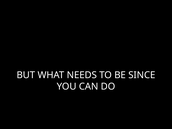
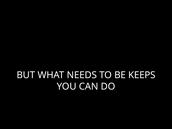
SINCE: SINCE -> KEEPS (142, 75)
